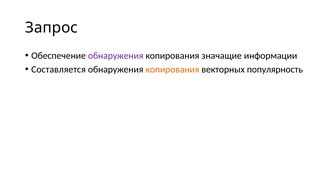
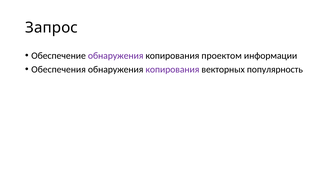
значащие: значащие -> проектом (222, 56)
Составляется: Составляется -> Обеспечения (59, 70)
копирования colour: orange -> purple (172, 70)
